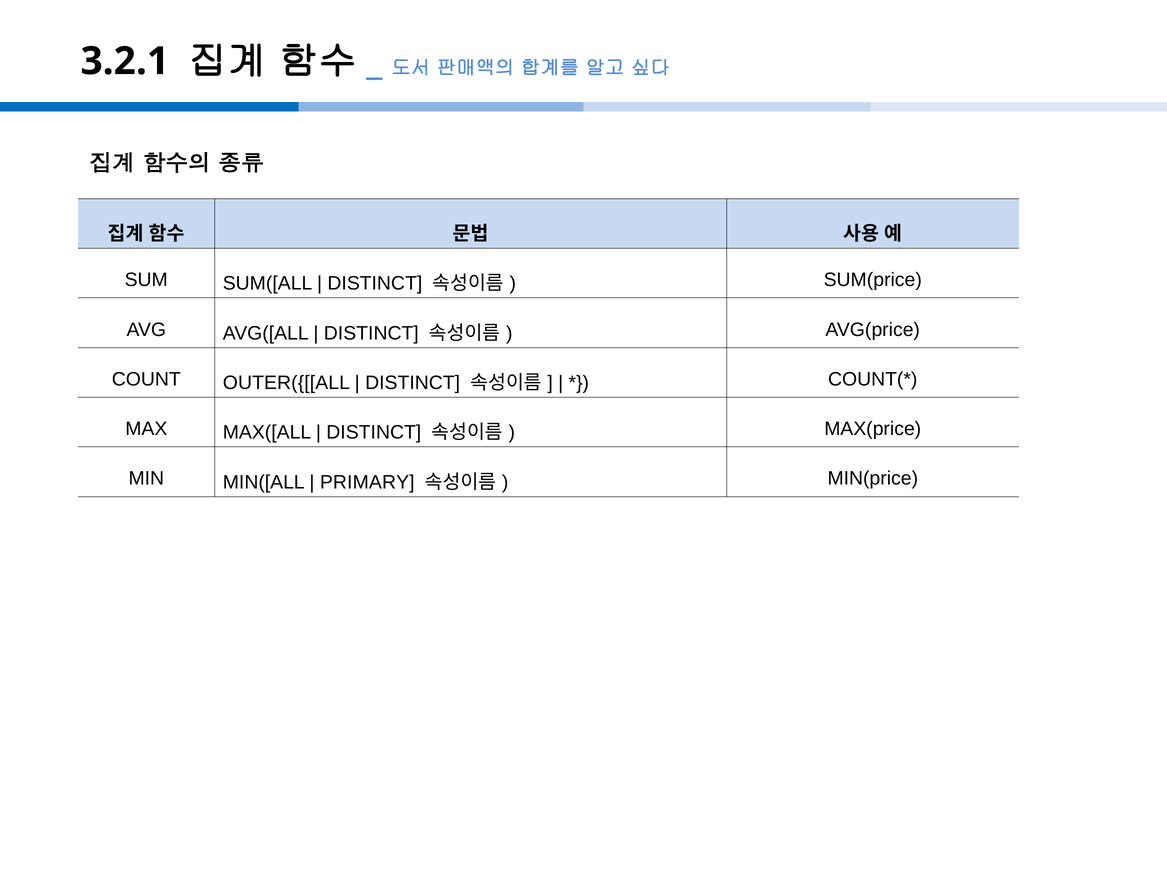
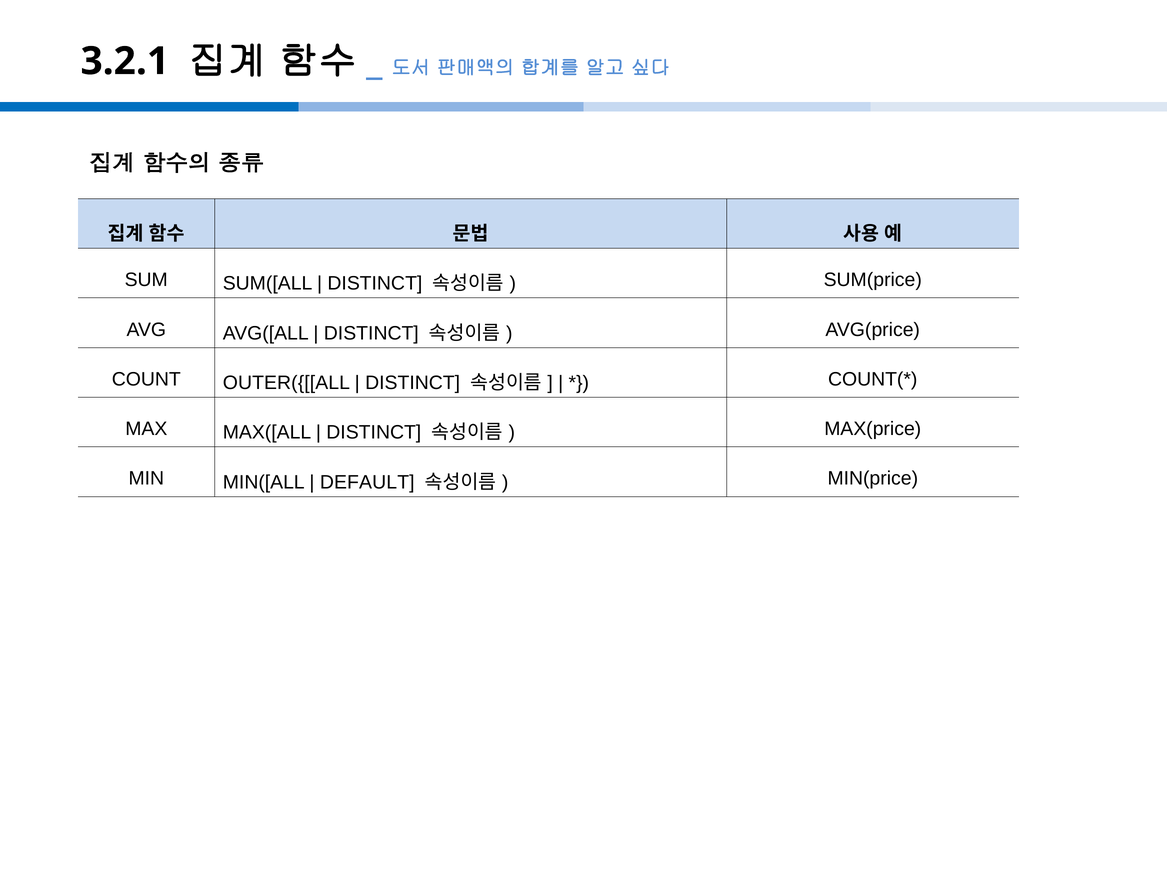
PRIMARY: PRIMARY -> DEFAULT (367, 482)
